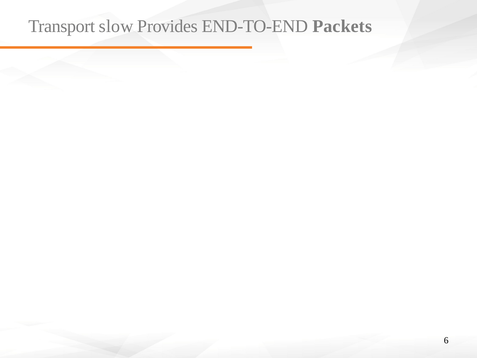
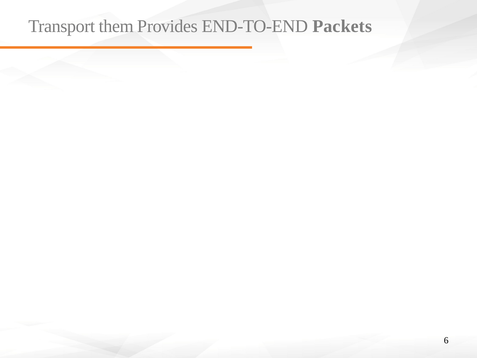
slow: slow -> them (116, 26)
